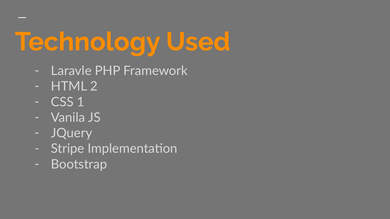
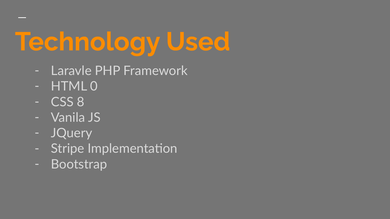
2: 2 -> 0 (94, 87)
1: 1 -> 8 (81, 102)
